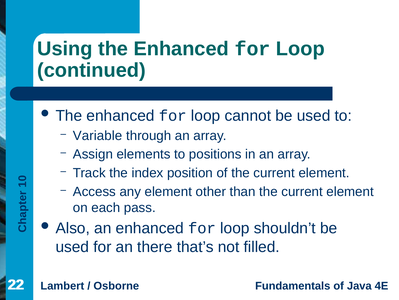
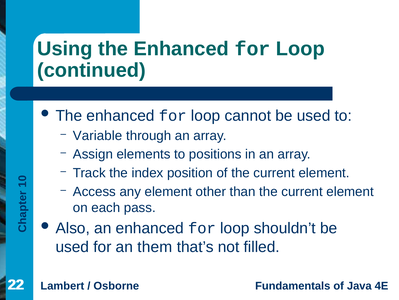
there: there -> them (155, 246)
